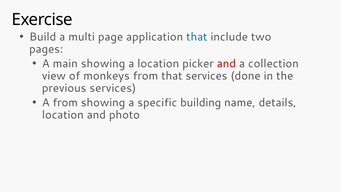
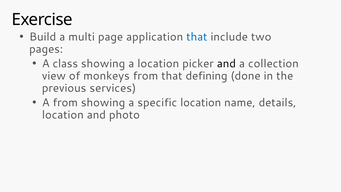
main: main -> class (65, 64)
and colour: red -> black (226, 64)
that services: services -> defining (207, 76)
specific building: building -> location (201, 103)
